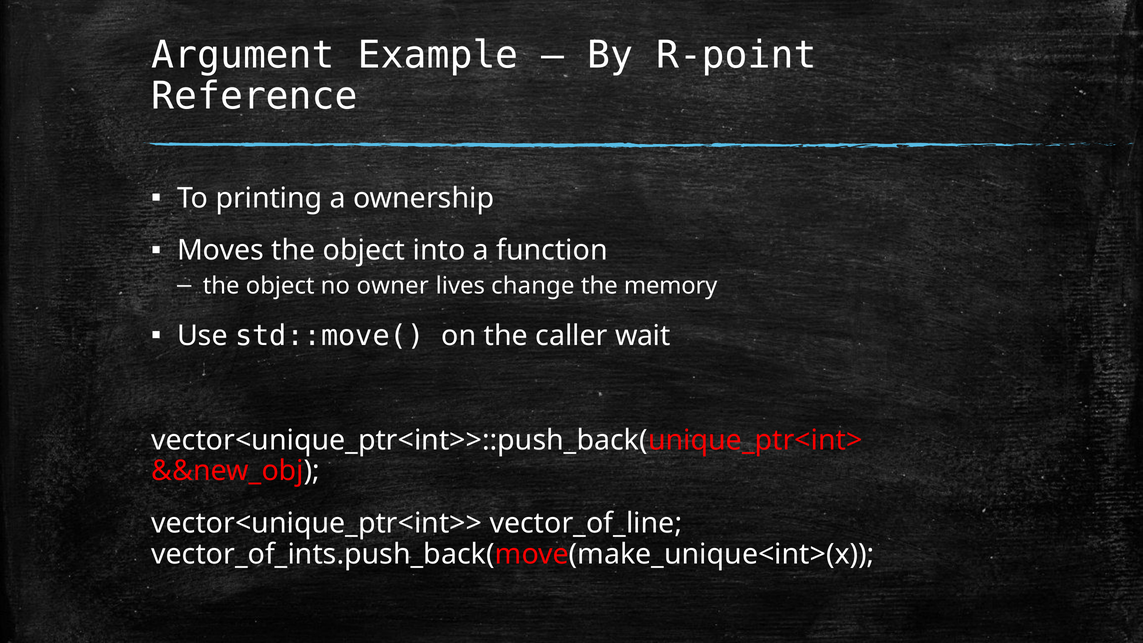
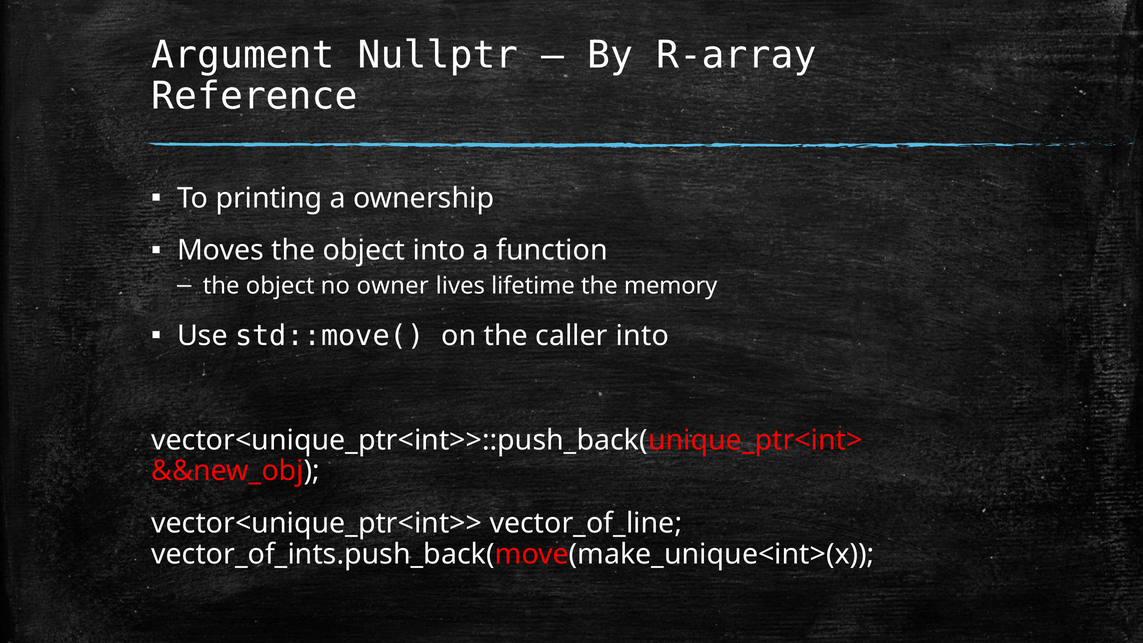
Example: Example -> Nullptr (438, 55)
R-point: R-point -> R-array (736, 55)
change: change -> lifetime (533, 286)
caller wait: wait -> into (642, 336)
